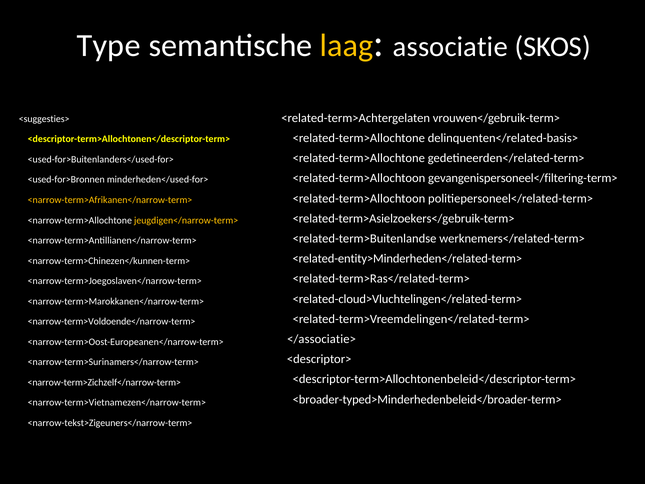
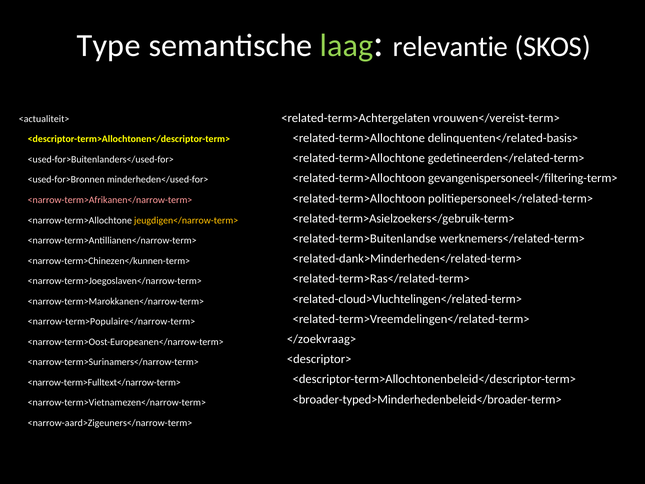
laag colour: yellow -> light green (346, 45)
associatie: associatie -> relevantie (451, 47)
vrouwen</gebruik-term>: vrouwen</gebruik-term> -> vrouwen</vereist-term> (496, 118)
<suggesties>: <suggesties> -> <actualiteit> (44, 119)
<narrow-term>Afrikanen</narrow-term> colour: yellow -> pink (110, 200)
<related-entity>Minderheden</related-term>: <related-entity>Minderheden</related-term> -> <related-dank>Minderheden</related-term> (407, 259)
<narrow-term>Voldoende</narrow-term>: <narrow-term>Voldoende</narrow-term> -> <narrow-term>Populaire</narrow-term> (111, 321)
</associatie>: </associatie> -> </zoekvraag> (322, 339)
<narrow-term>Zichzelf</narrow-term>: <narrow-term>Zichzelf</narrow-term> -> <narrow-term>Fulltext</narrow-term> (104, 382)
<narrow-tekst>Zigeuners</narrow-term>: <narrow-tekst>Zigeuners</narrow-term> -> <narrow-aard>Zigeuners</narrow-term> (110, 423)
